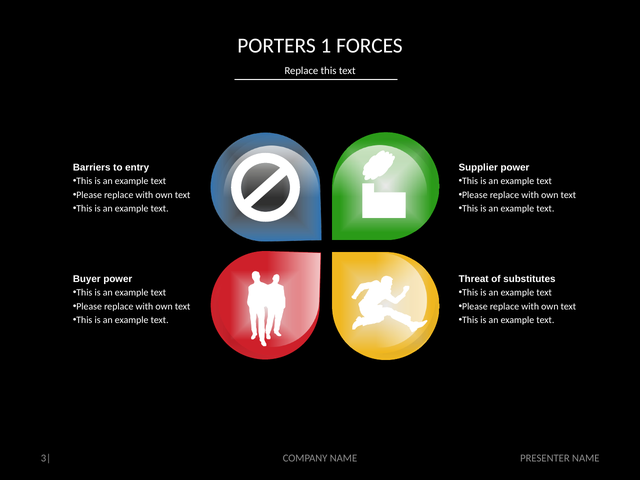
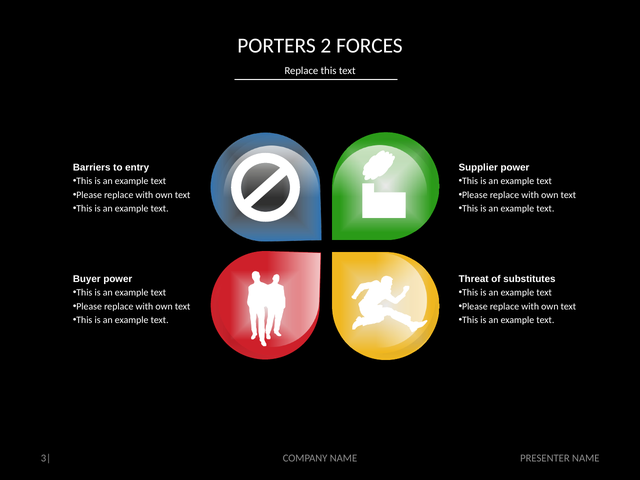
1: 1 -> 2 (326, 46)
